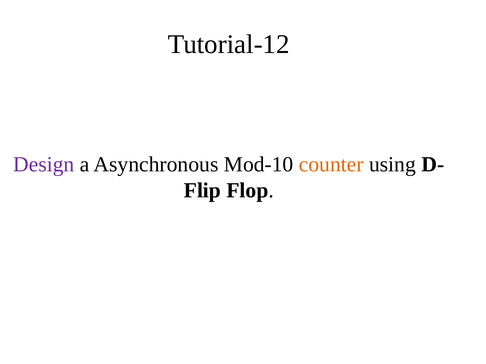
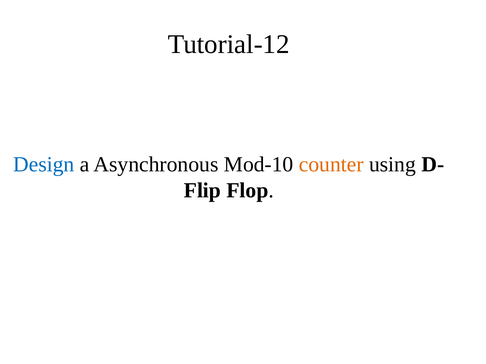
Design colour: purple -> blue (44, 165)
